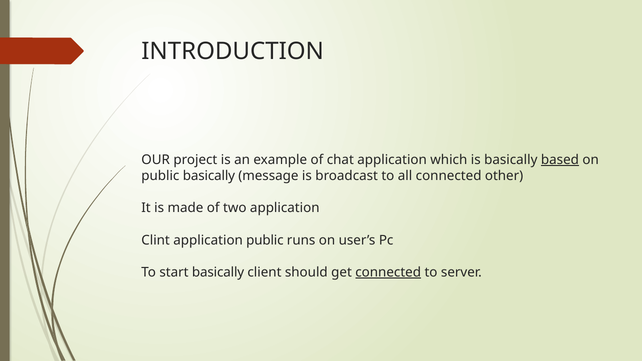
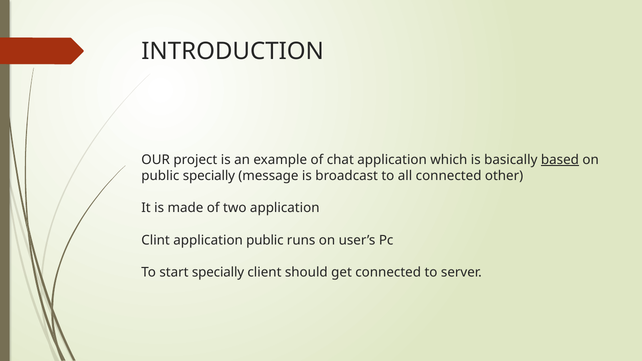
public basically: basically -> specially (209, 176)
start basically: basically -> specially (218, 272)
connected underline: present -> none (388, 272)
